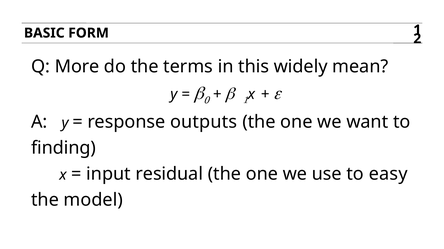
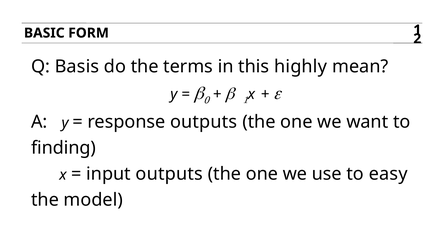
More: More -> Basis (77, 67)
widely: widely -> highly (301, 67)
input residual: residual -> outputs (169, 174)
